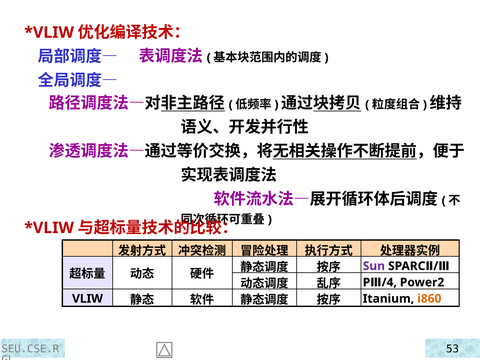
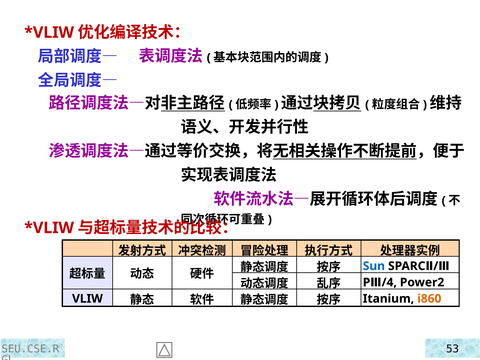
Sun colour: purple -> blue (374, 266)
